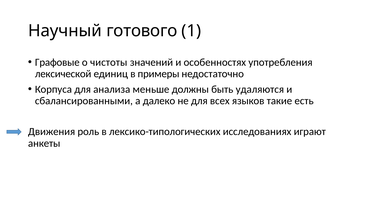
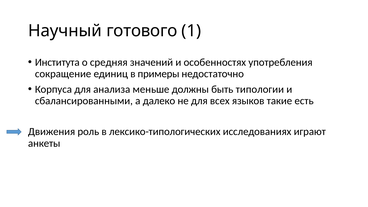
Графовые: Графовые -> Института (57, 62)
чистоты: чистоты -> средняя (109, 62)
лексической: лексической -> сокращение (63, 74)
удаляются: удаляются -> типологии (260, 89)
